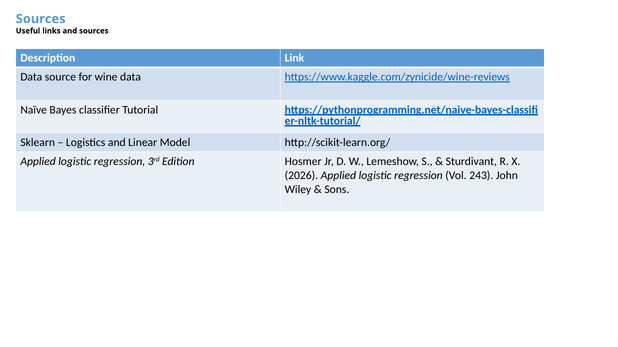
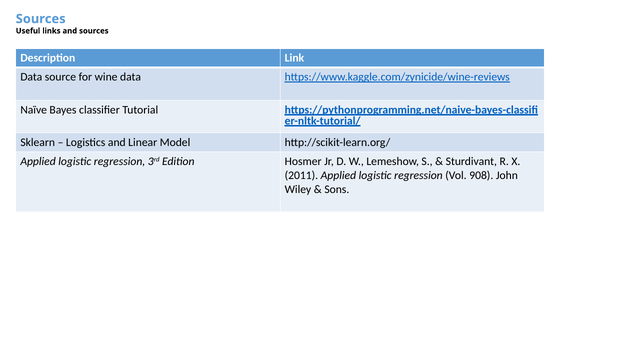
2026: 2026 -> 2011 (301, 176)
243: 243 -> 908 (481, 176)
